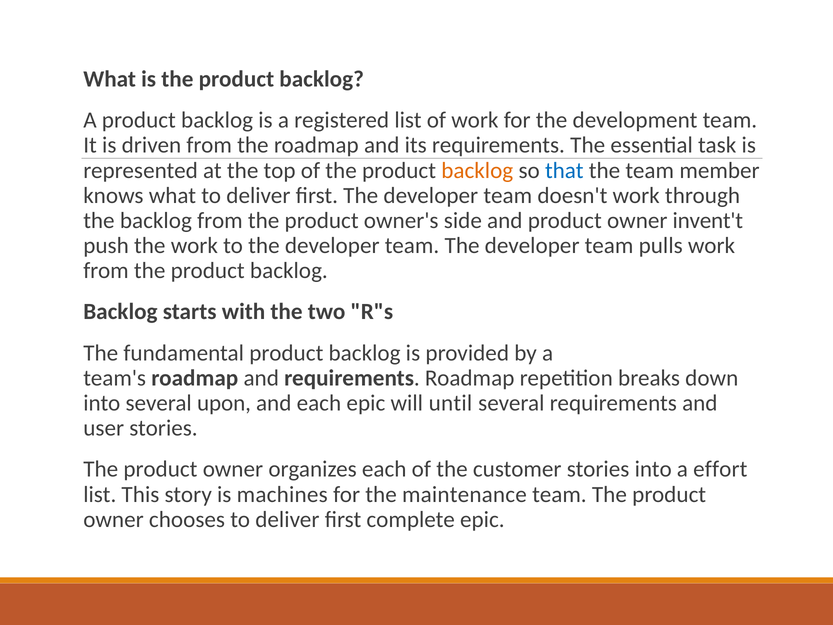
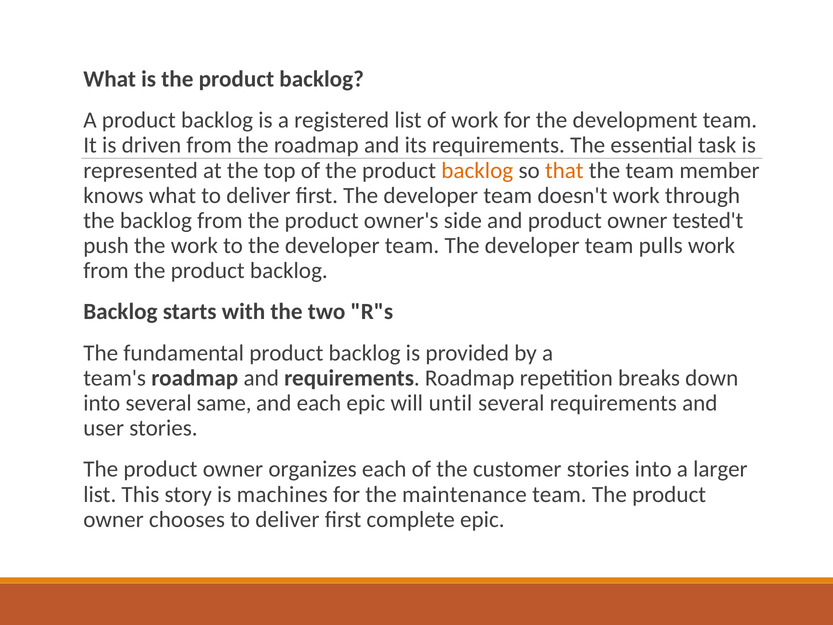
that colour: blue -> orange (564, 170)
invent't: invent't -> tested't (708, 220)
upon: upon -> same (224, 403)
effort: effort -> larger (720, 469)
